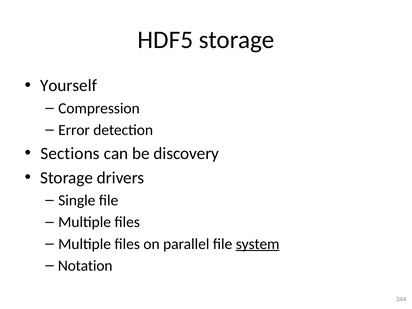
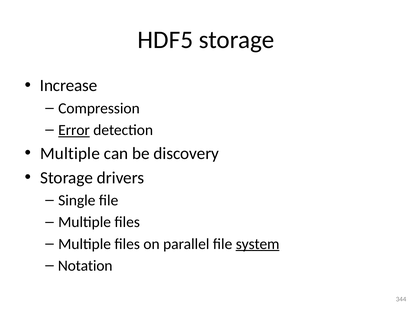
Yourself: Yourself -> Increase (69, 86)
Error underline: none -> present (74, 130)
Sections: Sections -> Multiple (70, 153)
